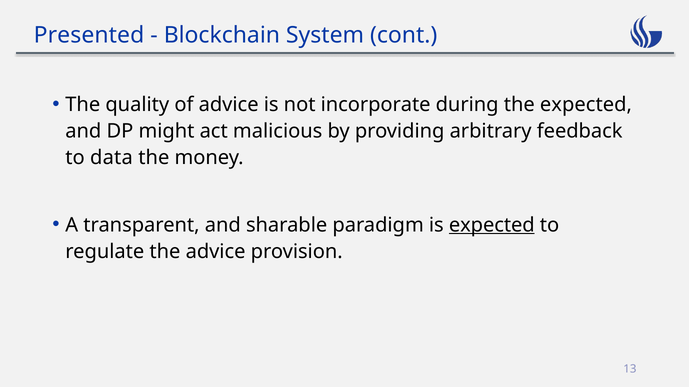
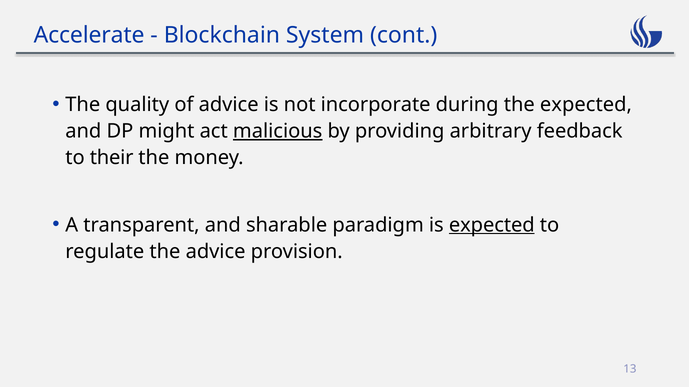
Presented: Presented -> Accelerate (89, 35)
malicious underline: none -> present (278, 131)
data: data -> their (112, 158)
